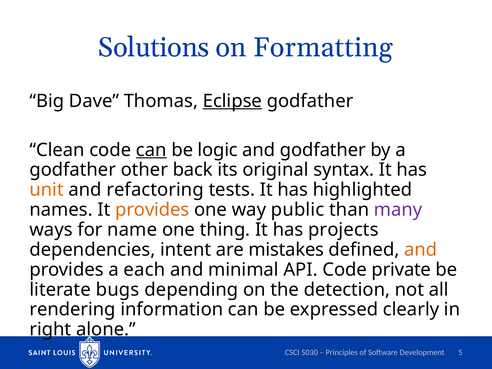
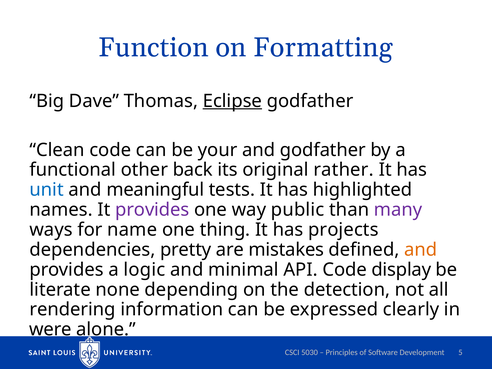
Solutions: Solutions -> Function (153, 47)
can underline: present -> none (151, 150)
logic: logic -> your (218, 150)
godfather: godfather -> functional (73, 170)
syntax: syntax -> rather (344, 170)
unit colour: orange -> blue (47, 190)
refactoring: refactoring -> meaningful (155, 190)
provides colour: orange -> purple (152, 210)
intent: intent -> pretty (186, 250)
each: each -> logic (144, 270)
private: private -> display (401, 270)
bugs: bugs -> none (118, 290)
right: right -> were (50, 329)
